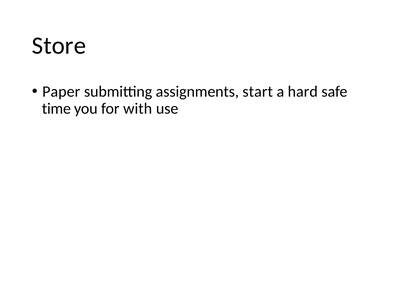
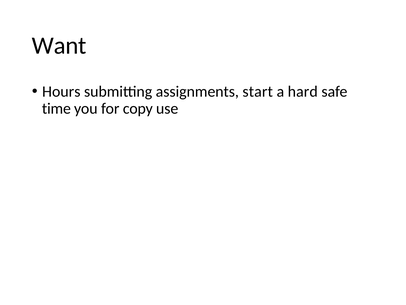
Store: Store -> Want (59, 45)
Paper: Paper -> Hours (61, 91)
with: with -> copy (138, 109)
